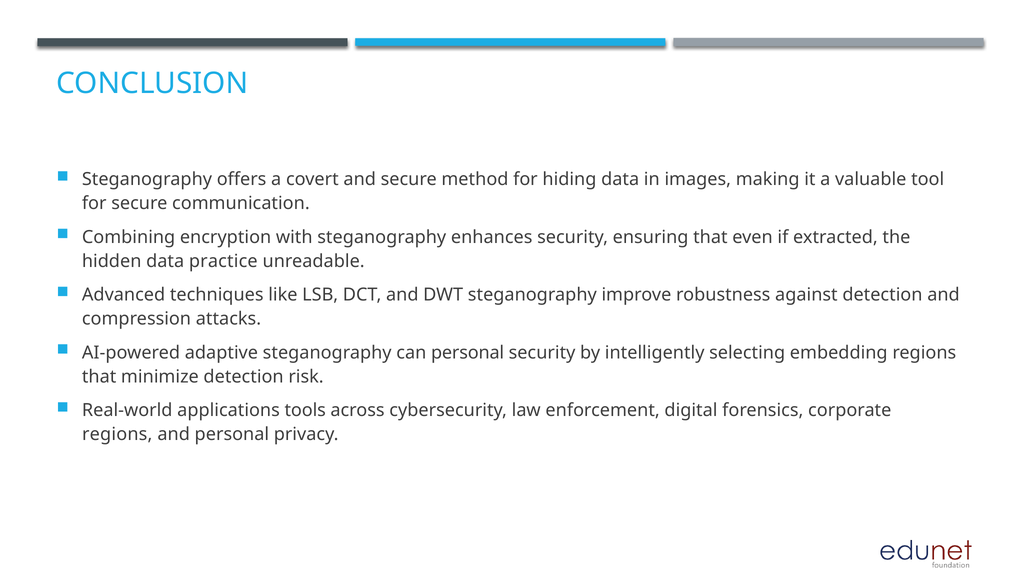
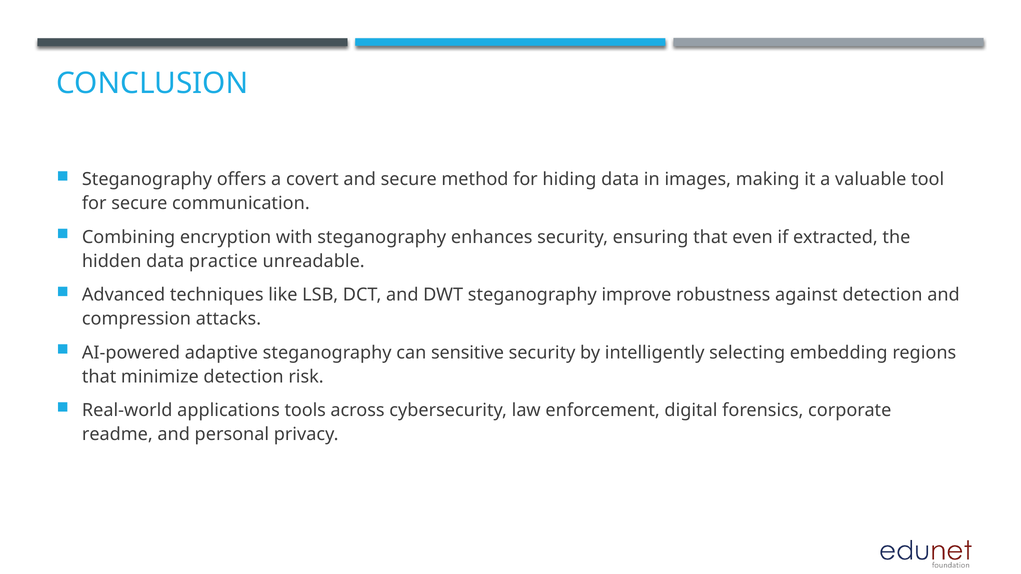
can personal: personal -> sensitive (468, 353)
regions: regions -> readme (117, 435)
